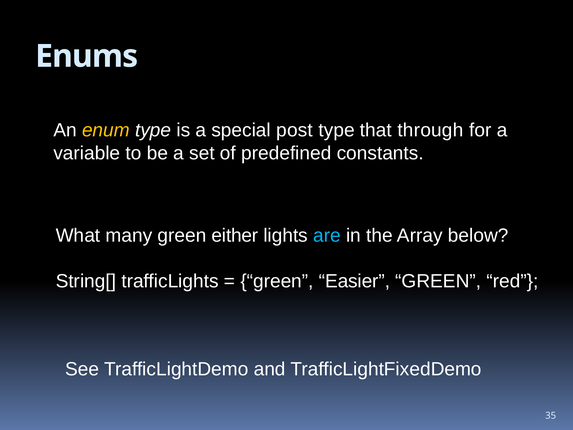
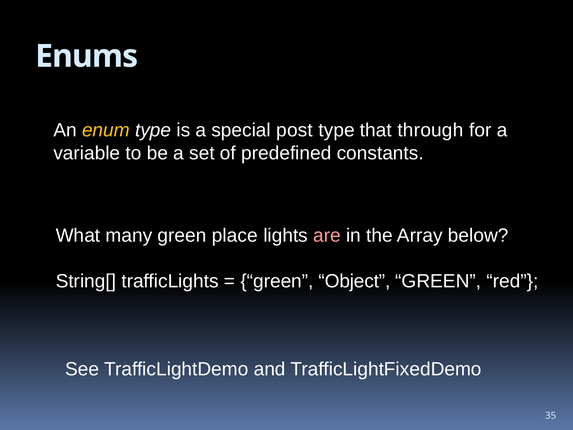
either: either -> place (235, 235)
are colour: light blue -> pink (327, 235)
Easier: Easier -> Object (354, 281)
